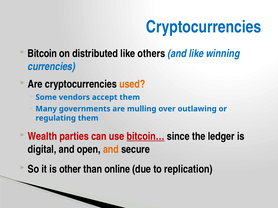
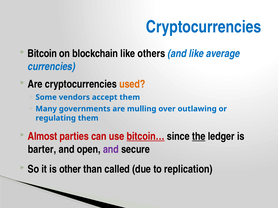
distributed: distributed -> blockchain (95, 54)
winning: winning -> average (223, 54)
Wealth: Wealth -> Almost (42, 137)
the underline: none -> present (199, 137)
digital: digital -> barter (42, 150)
and colour: orange -> purple (111, 150)
online: online -> called (117, 170)
